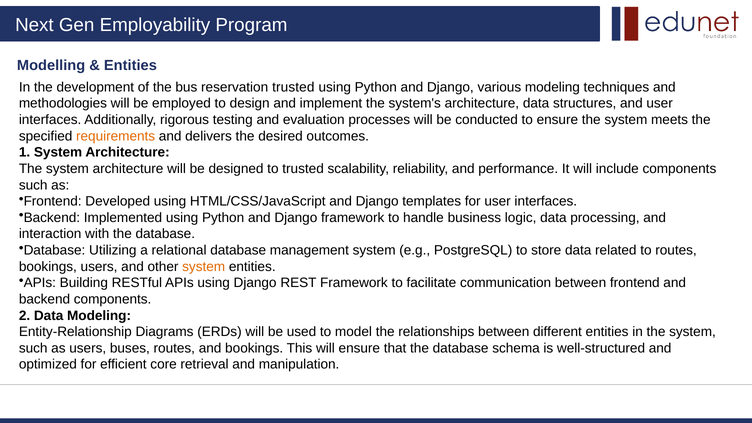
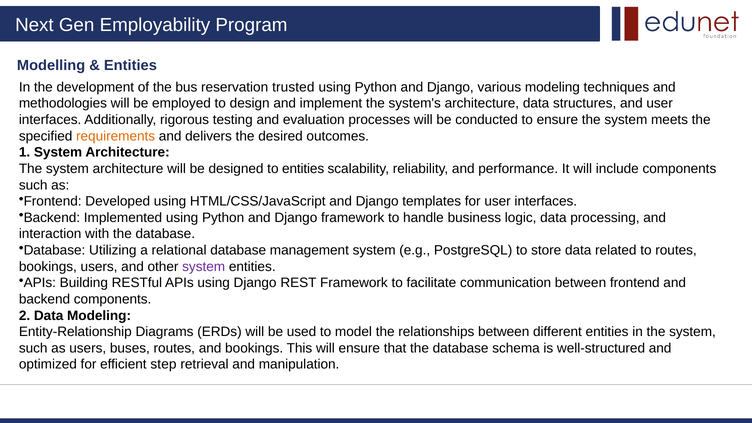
to trusted: trusted -> entities (303, 169)
system colour: orange -> purple (204, 267)
core: core -> step (163, 364)
